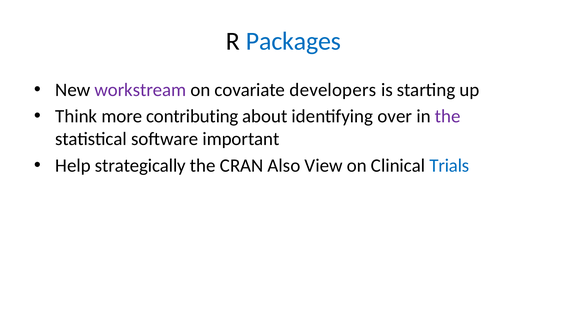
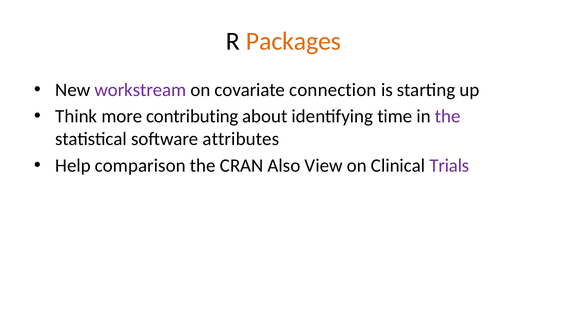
Packages colour: blue -> orange (293, 41)
developers: developers -> connection (333, 90)
over: over -> time (395, 116)
important: important -> attributes (241, 139)
strategically: strategically -> comparison (140, 166)
Trials colour: blue -> purple (449, 166)
